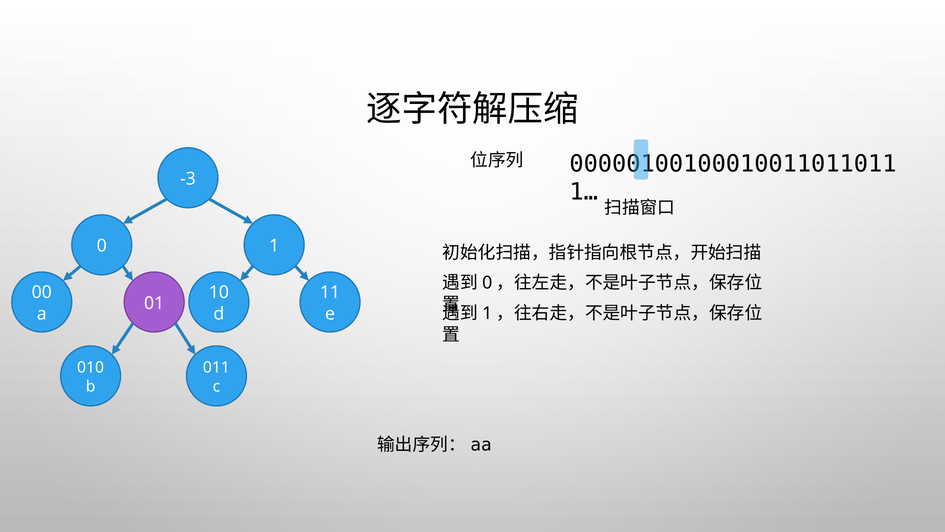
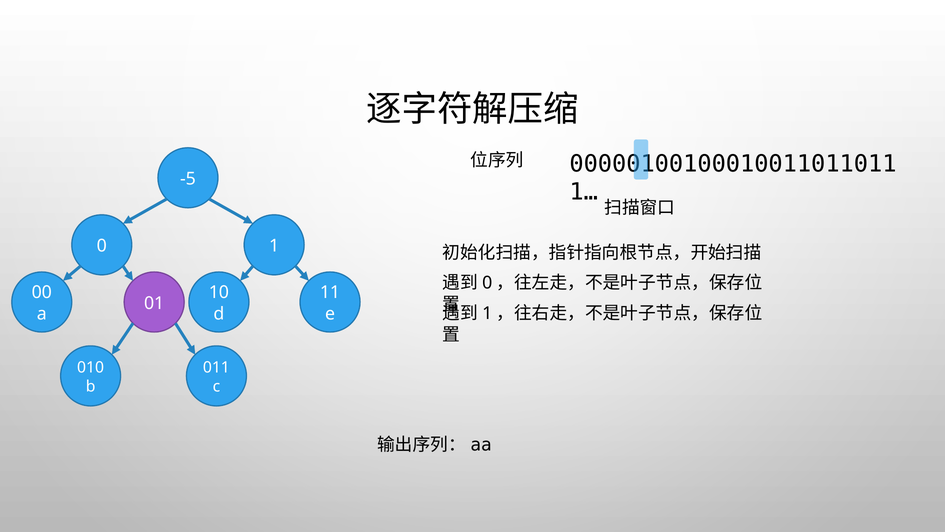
-3: -3 -> -5 (188, 179)
